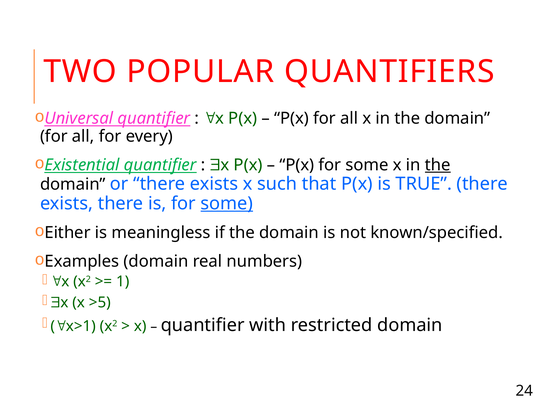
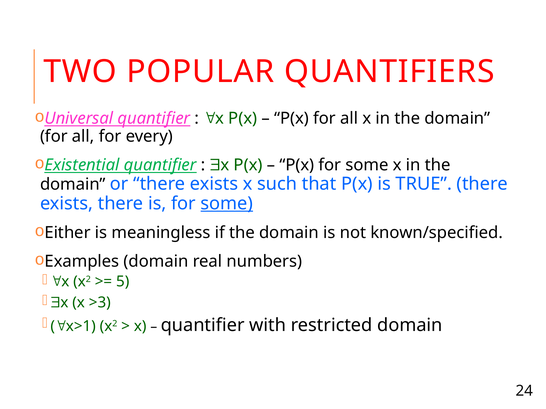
the underline: present -> none (438, 165)
1: 1 -> 5 (123, 282)
>5: >5 -> >3 (100, 303)
